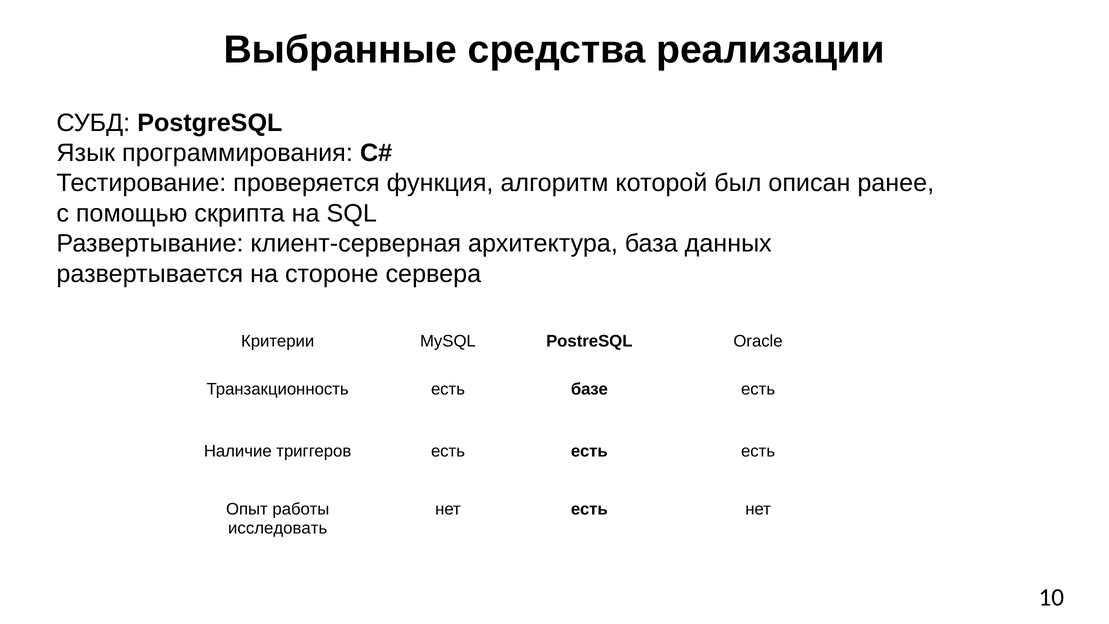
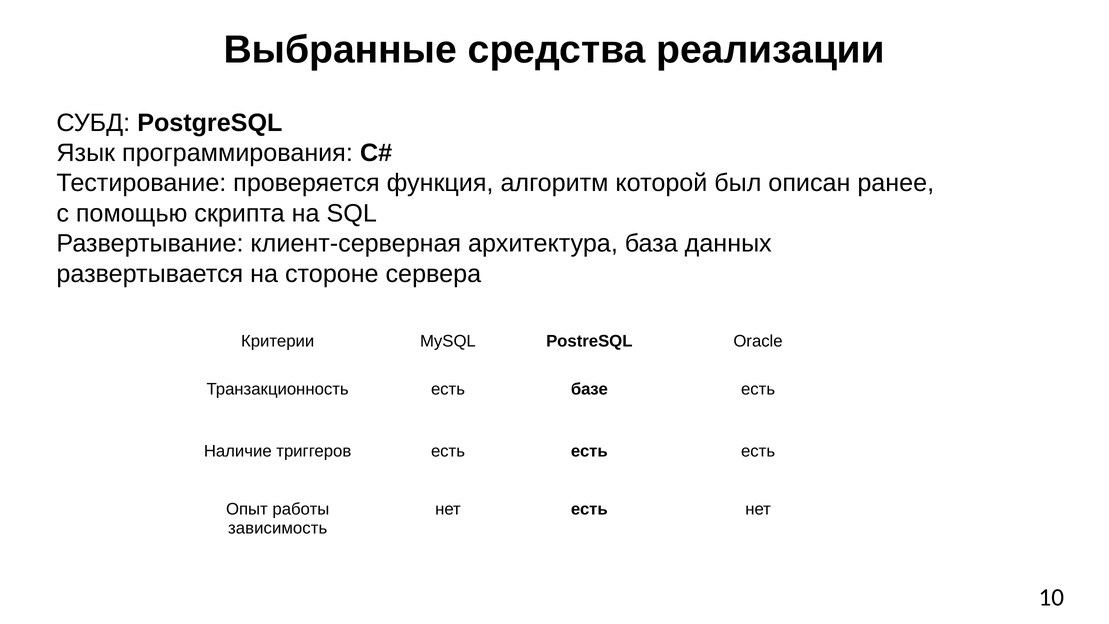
исследовать: исследовать -> зависимость (278, 528)
